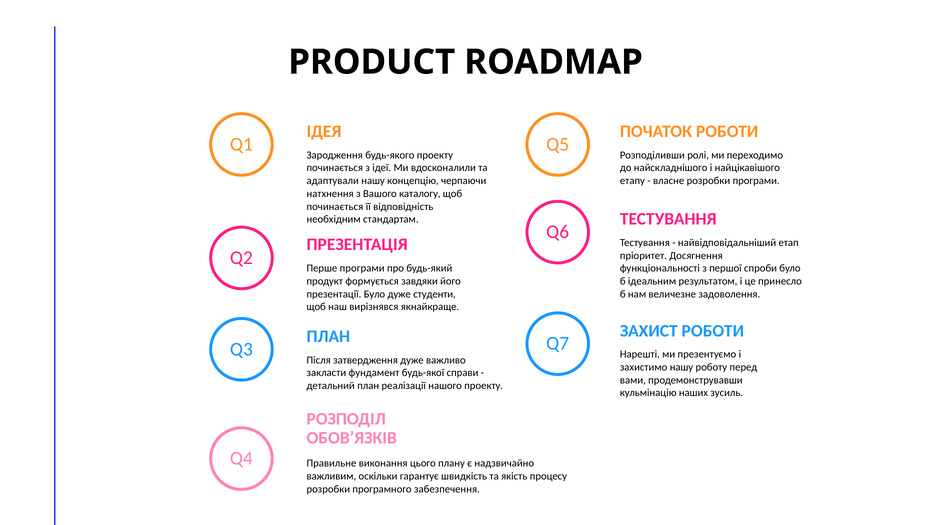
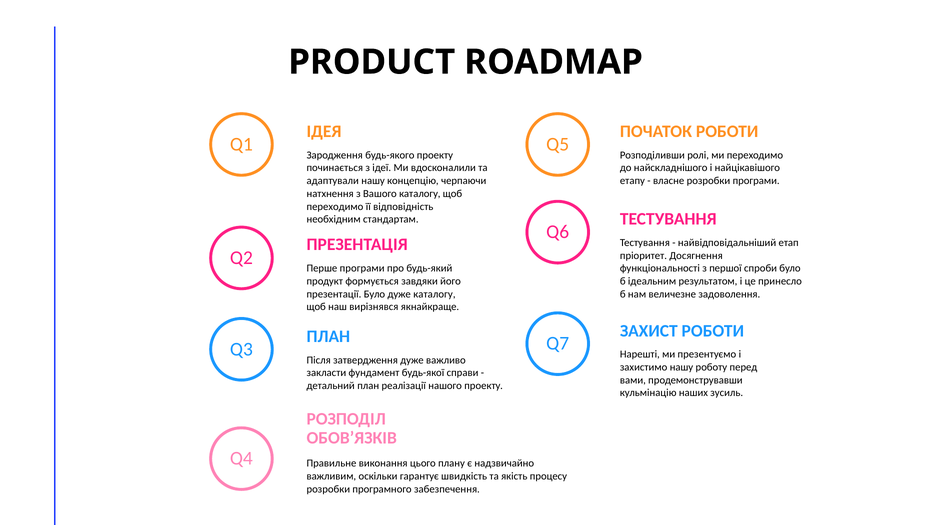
починається: починається -> переходимо (335, 206)
дуже студенти: студенти -> каталогу (434, 294)
